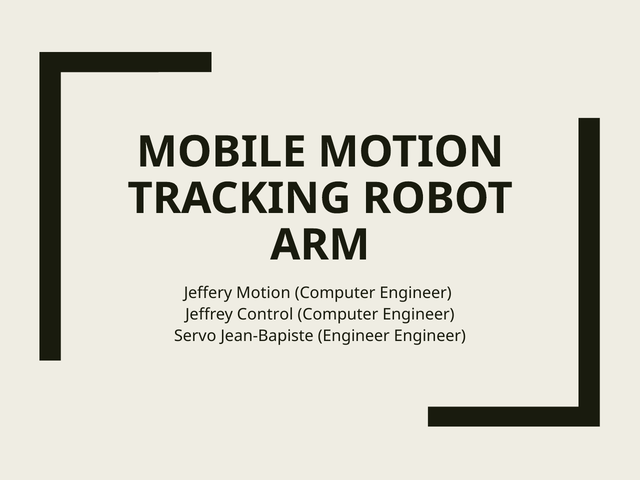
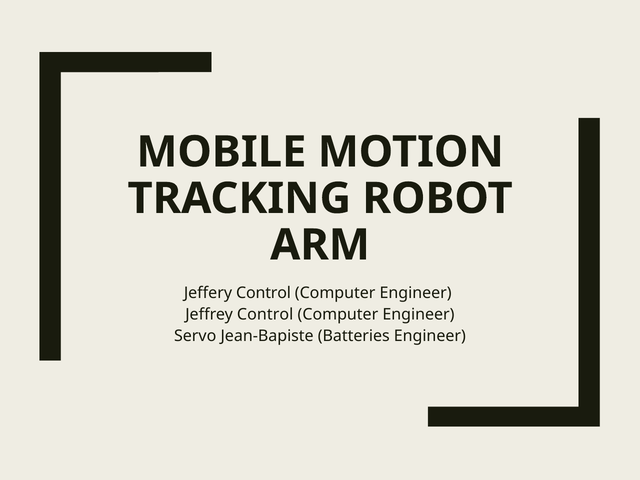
Jeffery Motion: Motion -> Control (264, 293)
Jean-Bapiste Engineer: Engineer -> Batteries (354, 336)
